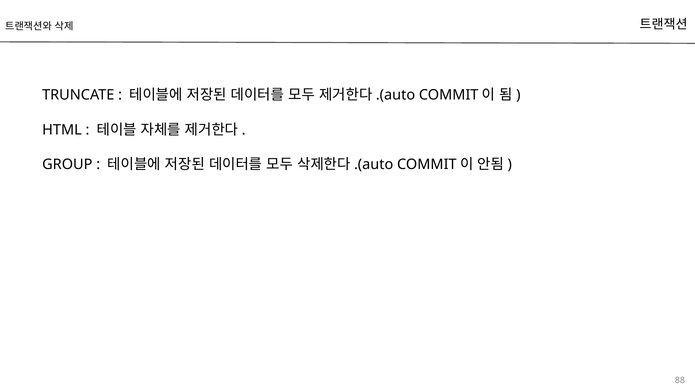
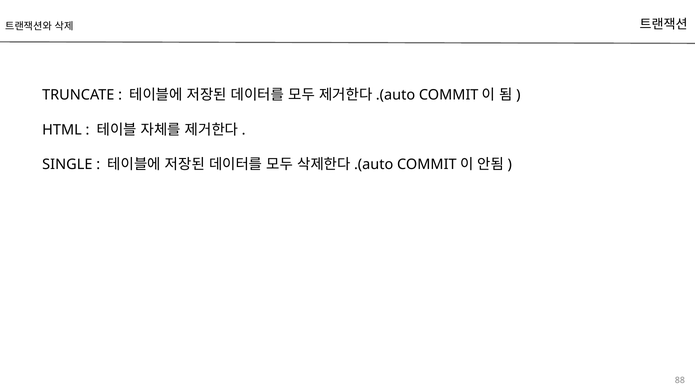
GROUP: GROUP -> SINGLE (67, 165)
